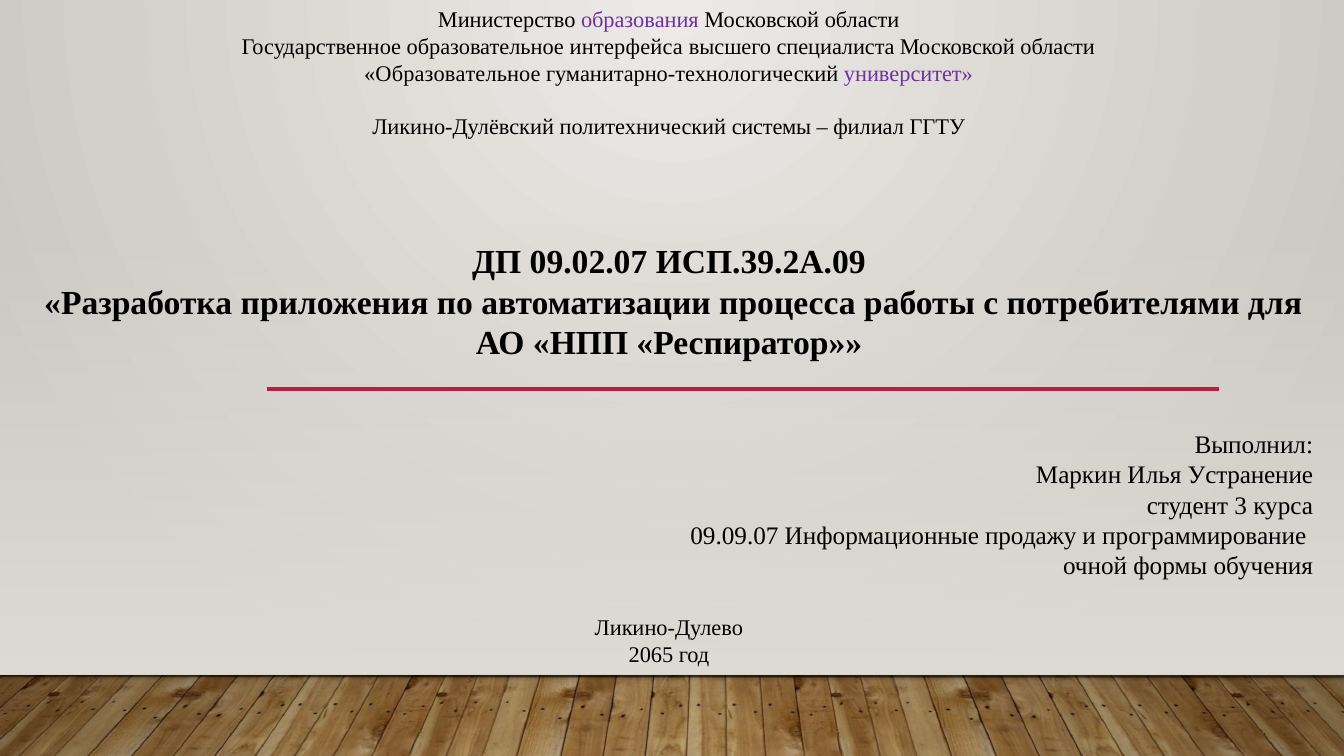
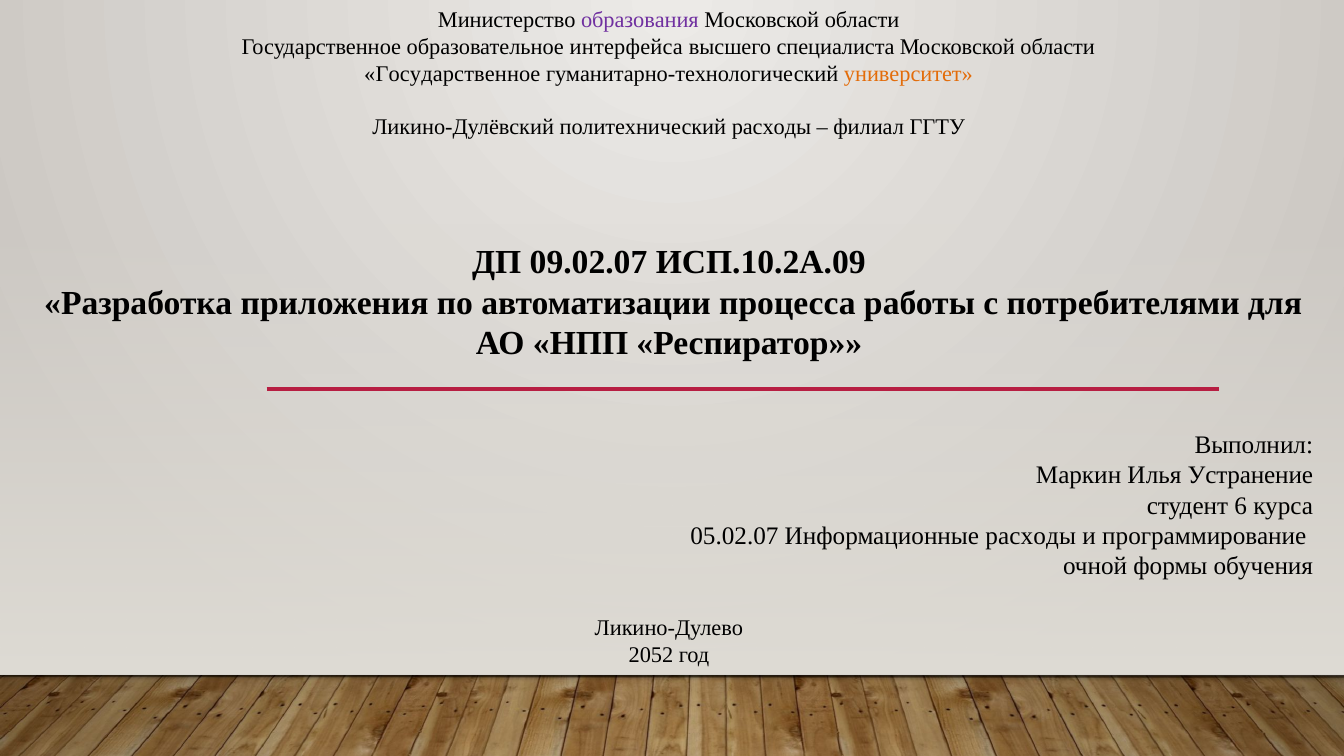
Образовательное: Образовательное -> Государственное (452, 74)
университет colour: purple -> orange (908, 74)
политехнический системы: системы -> расходы (771, 127)
ИСП.39.2А.09: ИСП.39.2А.09 -> ИСП.10.2А.09 (761, 263)
3: 3 -> 6 (1241, 506)
09.09.07: 09.09.07 -> 05.02.07 (734, 536)
Информационные продажу: продажу -> расходы (1031, 536)
2065: 2065 -> 2052 (651, 655)
